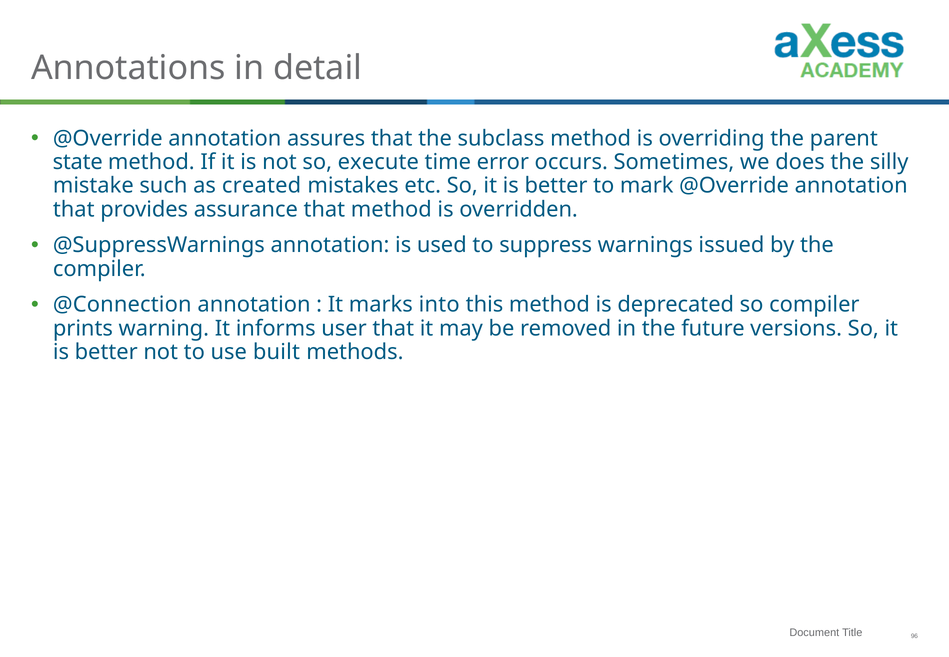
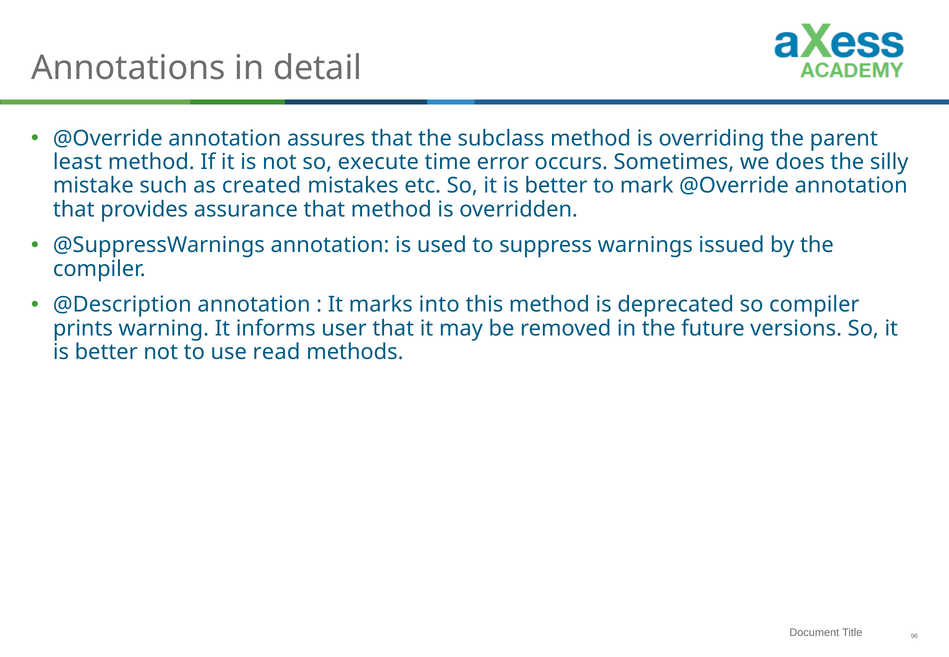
state: state -> least (78, 162)
@Connection: @Connection -> @Description (122, 305)
built: built -> read (276, 352)
